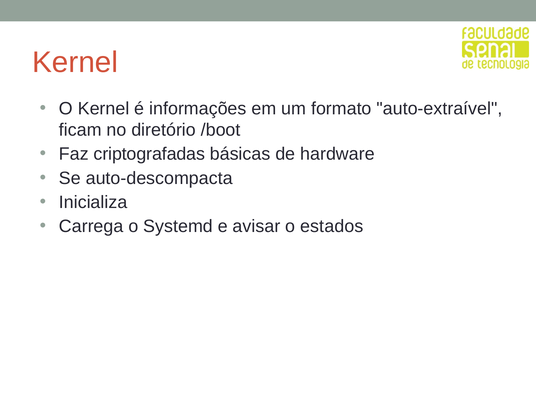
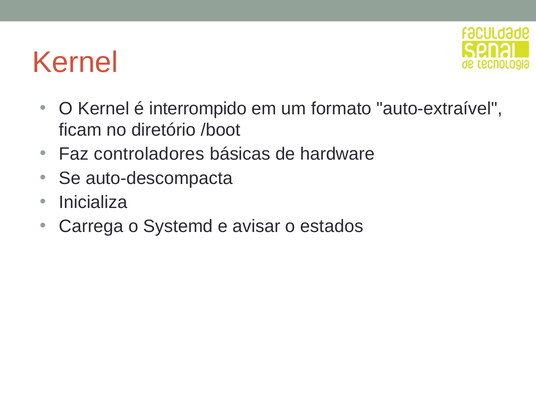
informações: informações -> interrompido (198, 108)
criptografadas: criptografadas -> controladores (149, 154)
